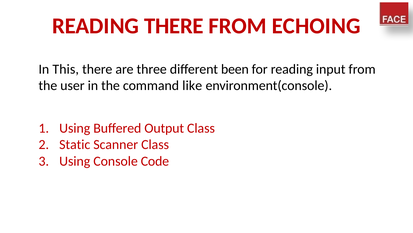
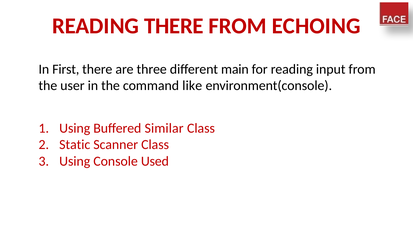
This: This -> First (66, 69)
been: been -> main (235, 69)
Output: Output -> Similar (164, 128)
Code: Code -> Used (155, 161)
